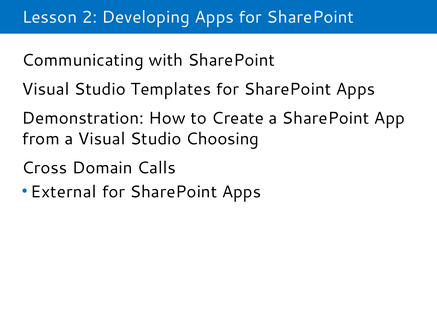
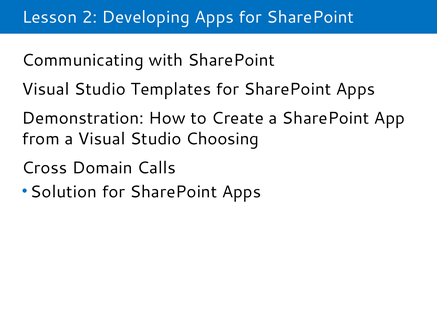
External: External -> Solution (64, 192)
